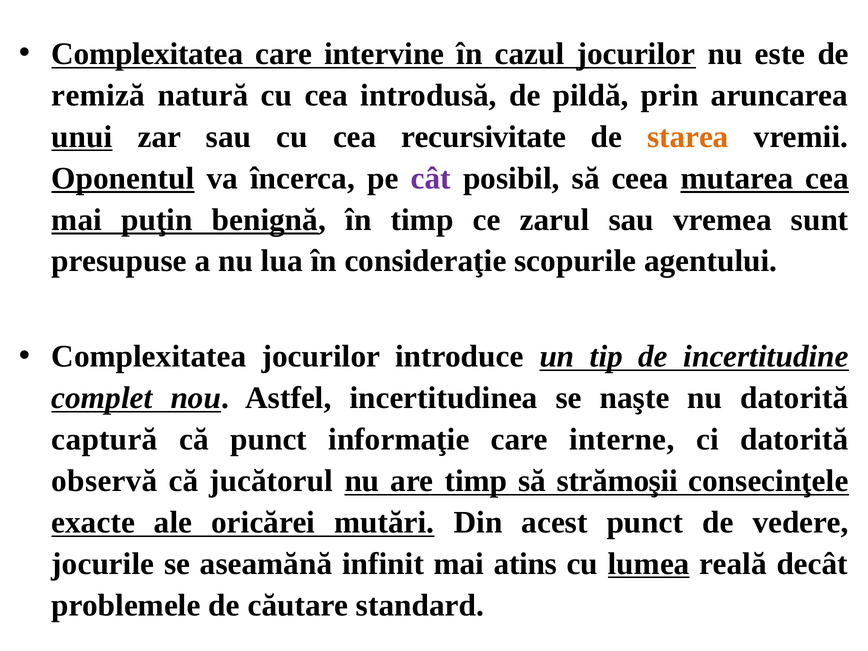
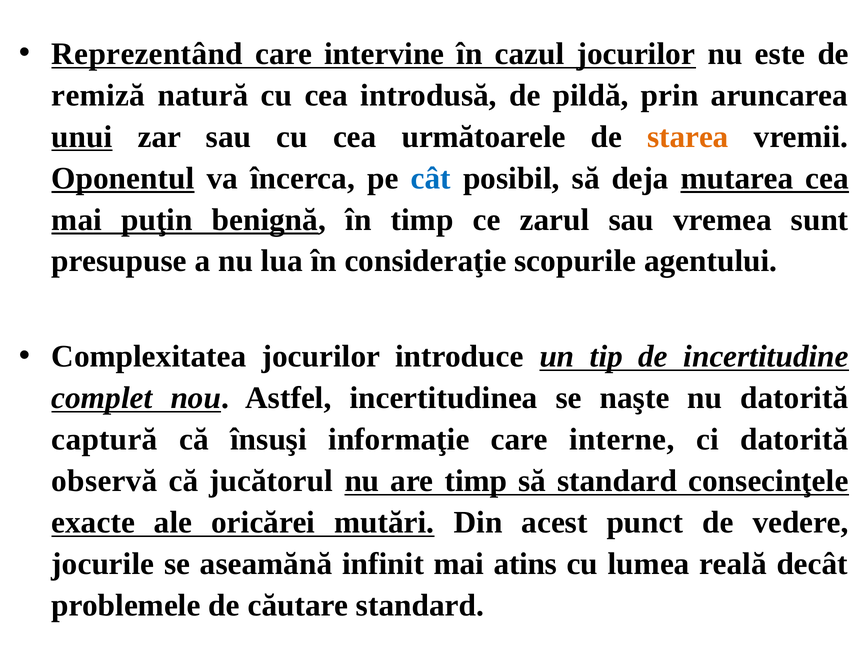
Complexitatea: Complexitatea -> Reprezentând (147, 54)
recursivitate: recursivitate -> următoarele (484, 137)
cât colour: purple -> blue (431, 178)
ceea: ceea -> deja (640, 178)
că punct: punct -> însuşi (269, 439)
să strămoşii: strămoşii -> standard (617, 481)
lumea underline: present -> none (649, 564)
